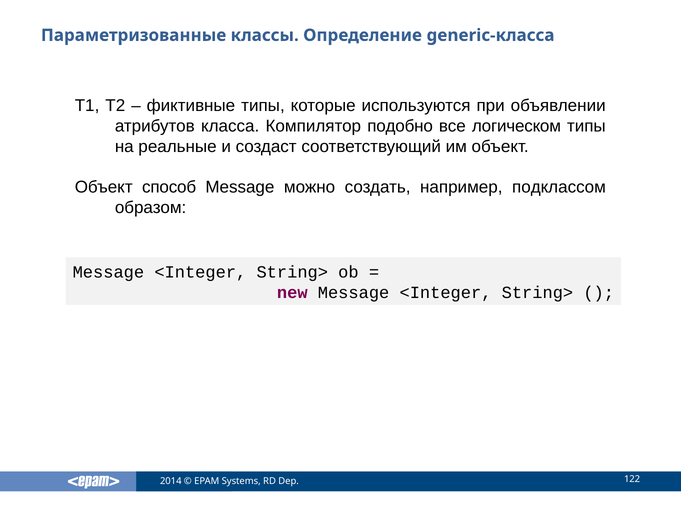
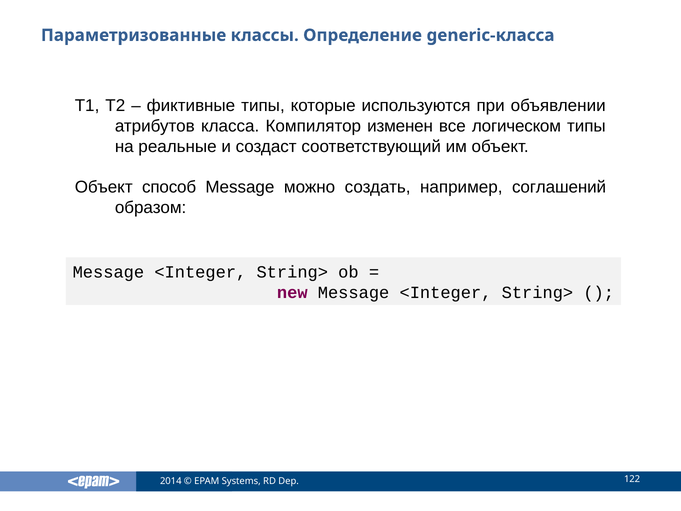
подобно: подобно -> изменен (400, 126)
подклассом: подклассом -> соглашений (559, 187)
